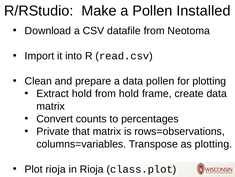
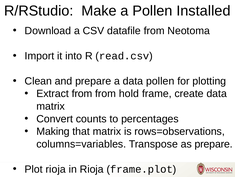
Extract hold: hold -> from (82, 93)
Private: Private -> Making (53, 131)
as plotting: plotting -> prepare (214, 143)
class.plot: class.plot -> frame.plot (141, 169)
